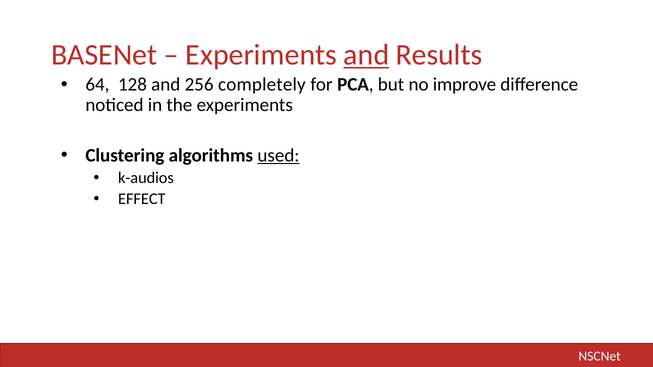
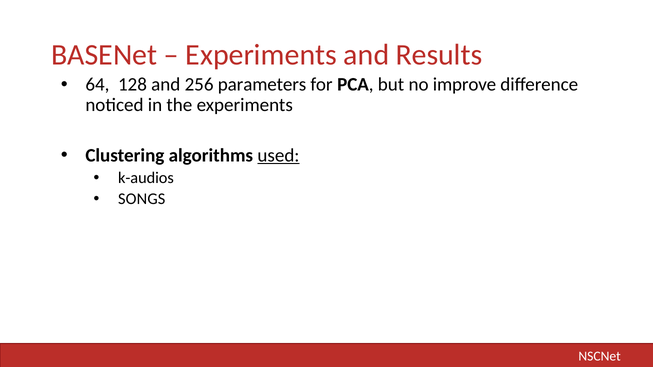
and underline: present -> none (366, 55)
completely: completely -> parameters (262, 85)
EFFECT: EFFECT -> SONGS (142, 199)
